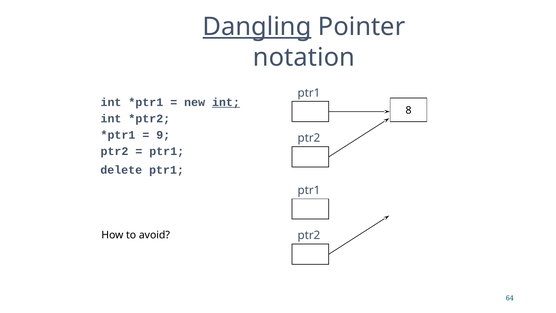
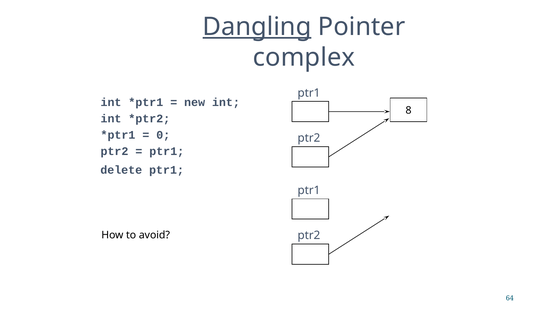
notation: notation -> complex (304, 57)
int underline: present -> none (226, 102)
9: 9 -> 0 (163, 135)
